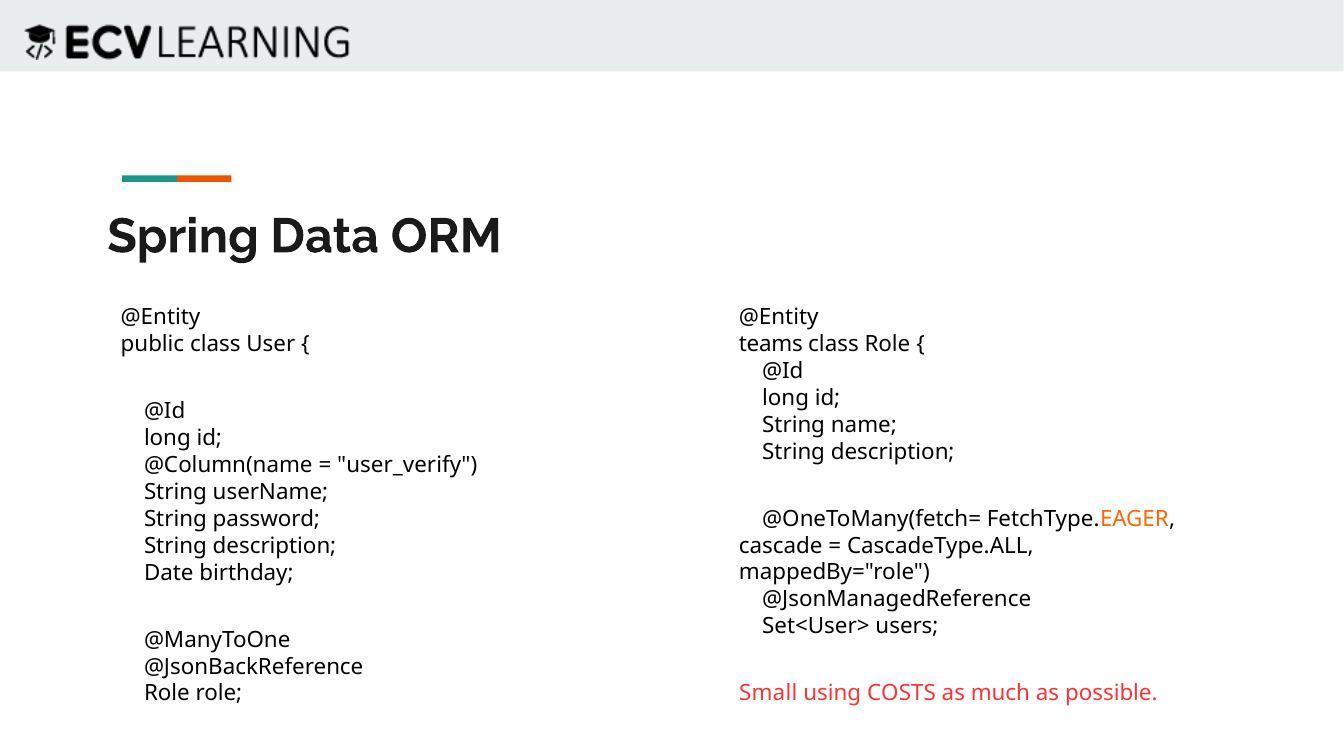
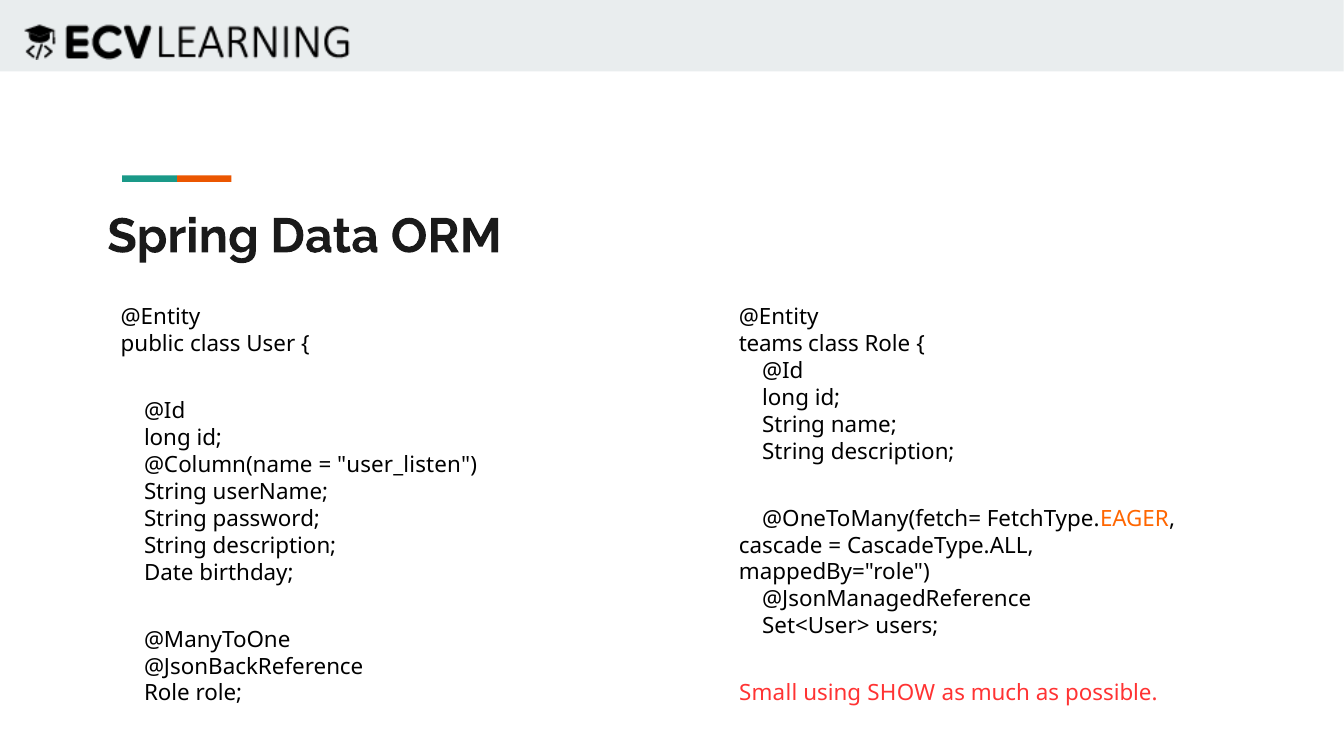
user_verify: user_verify -> user_listen (407, 465)
COSTS: COSTS -> SHOW (901, 694)
